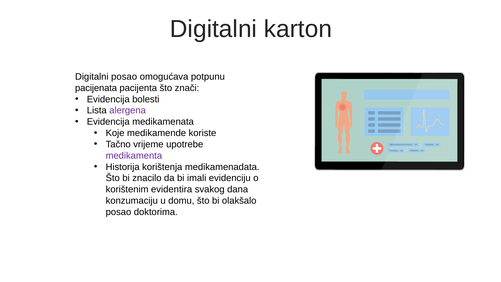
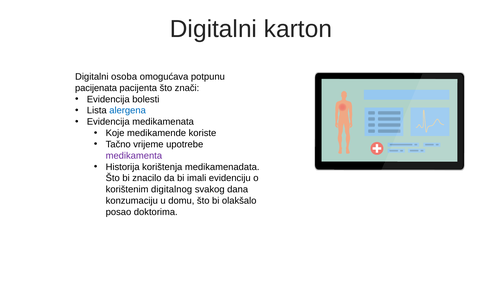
Digitalni posao: posao -> osoba (124, 77)
alergena colour: purple -> blue (128, 110)
evidentira: evidentira -> digitalnog (172, 189)
